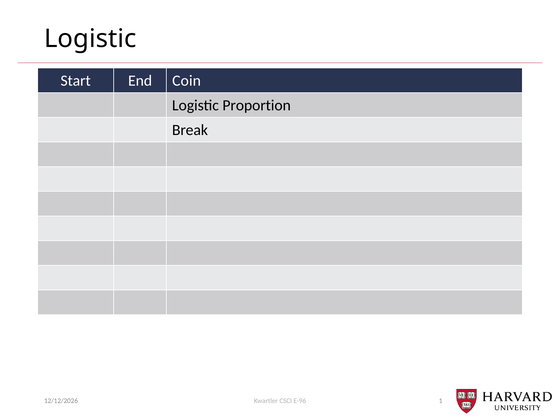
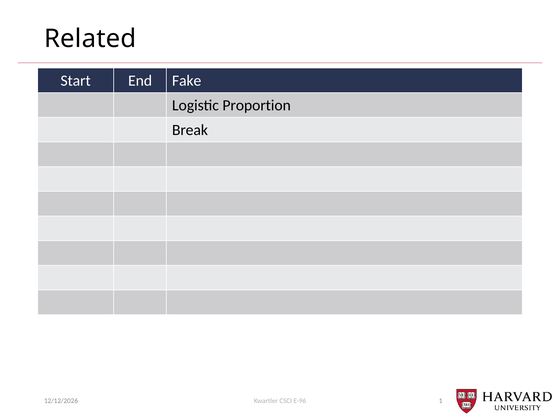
Logistic: Logistic -> Related (90, 39)
Coin: Coin -> Fake (187, 81)
